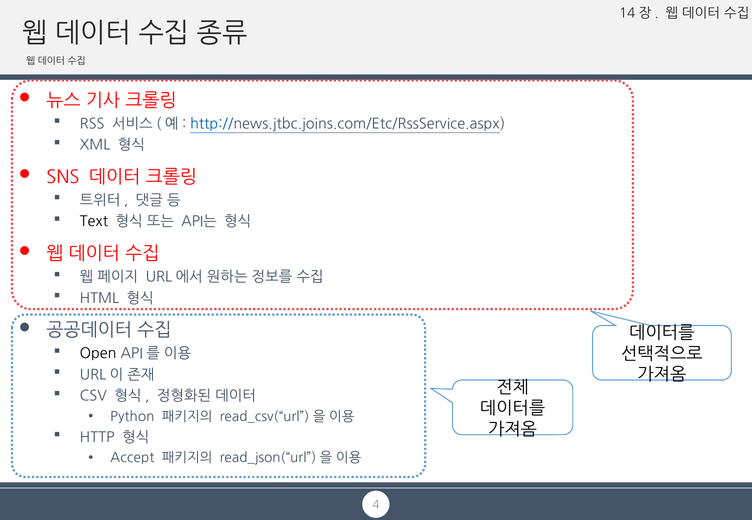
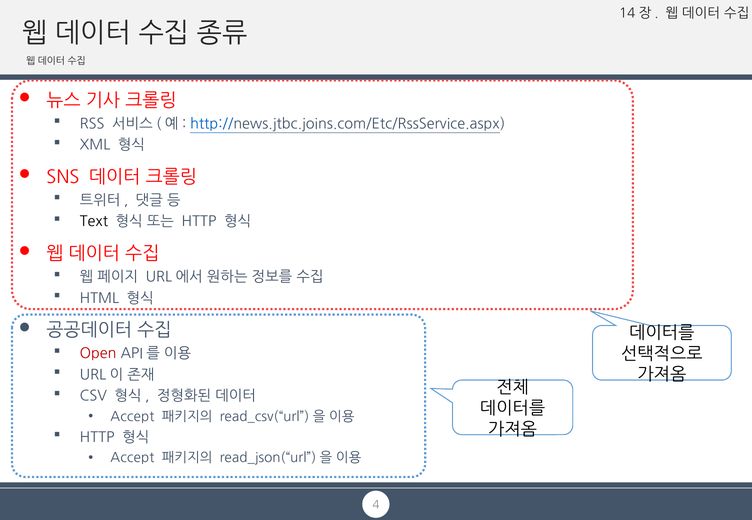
API는: API는 -> HTTP (199, 222)
Open colour: black -> red (98, 354)
Python: Python -> Accept (132, 417)
